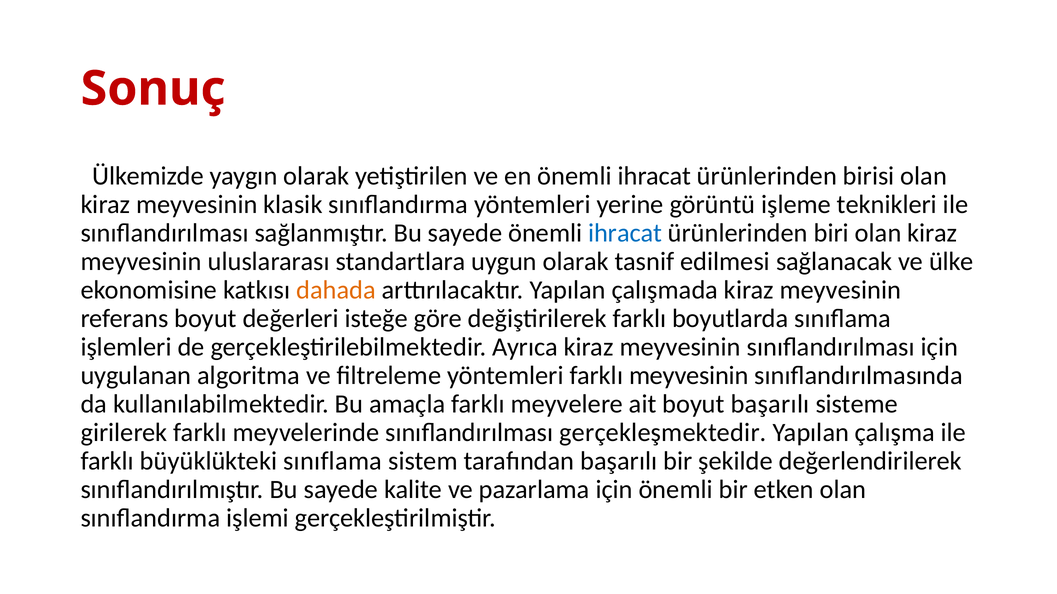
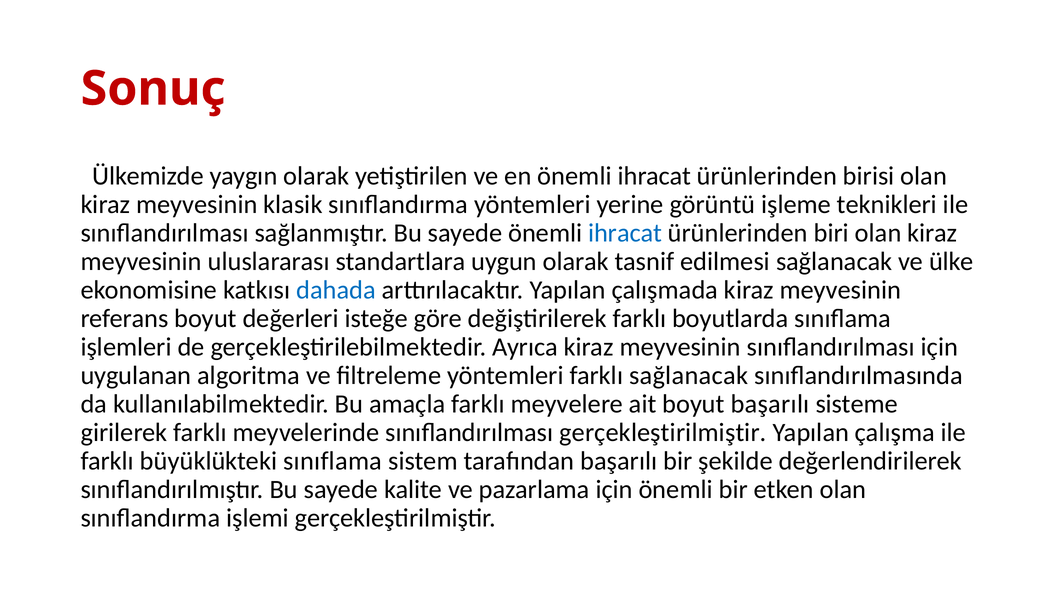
dahada colour: orange -> blue (336, 290)
farklı meyvesinin: meyvesinin -> sağlanacak (689, 376)
sınıflandırılması gerçekleşmektedir: gerçekleşmektedir -> gerçekleştirilmiştir (663, 433)
